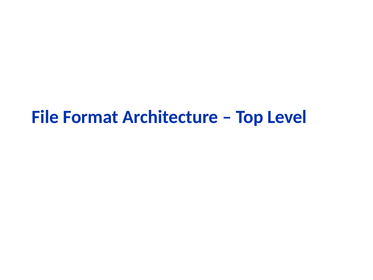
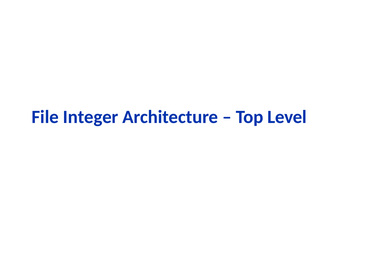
Format: Format -> Integer (91, 117)
